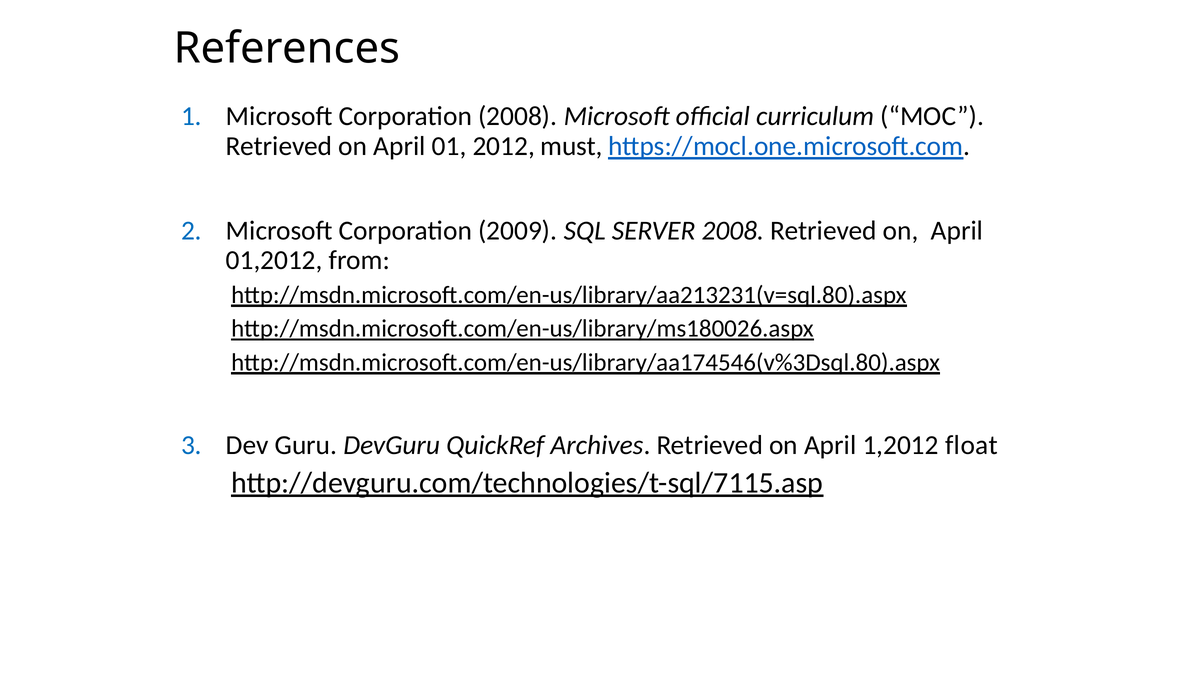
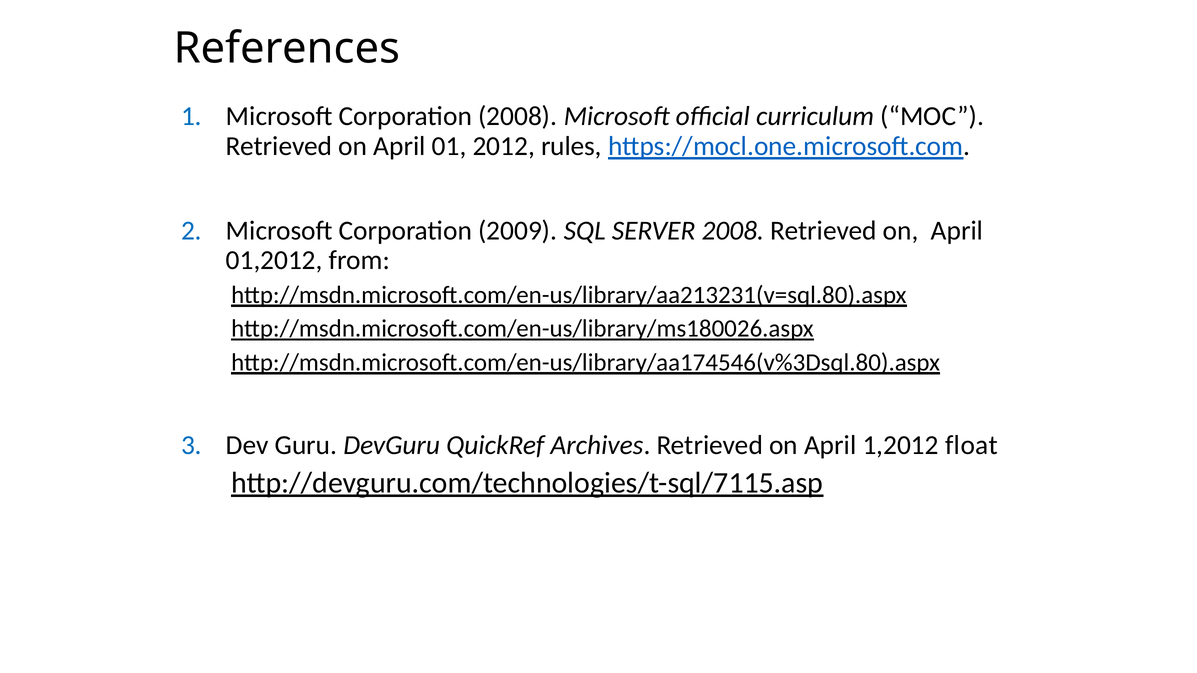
must: must -> rules (571, 146)
